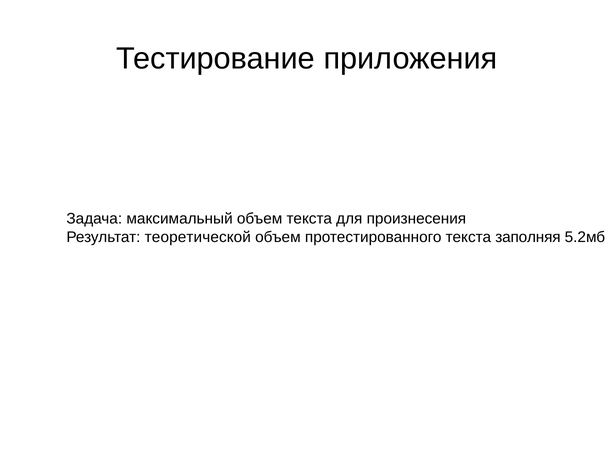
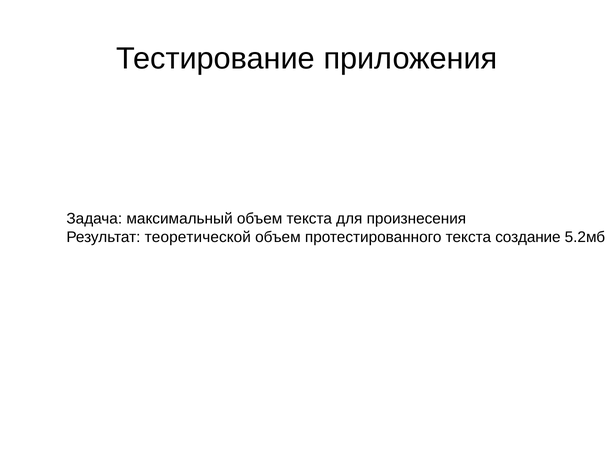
заполняя: заполняя -> создание (528, 237)
